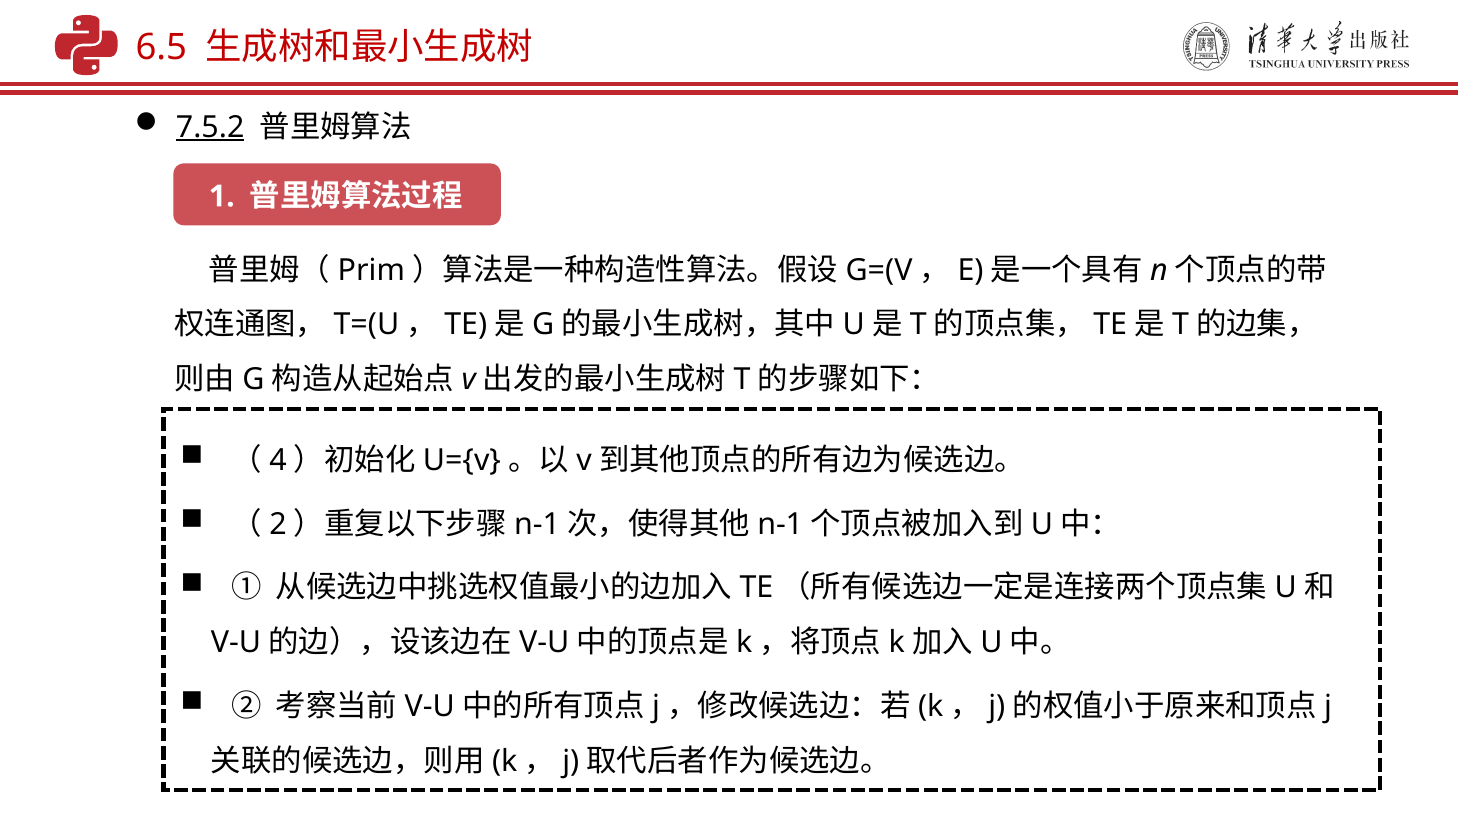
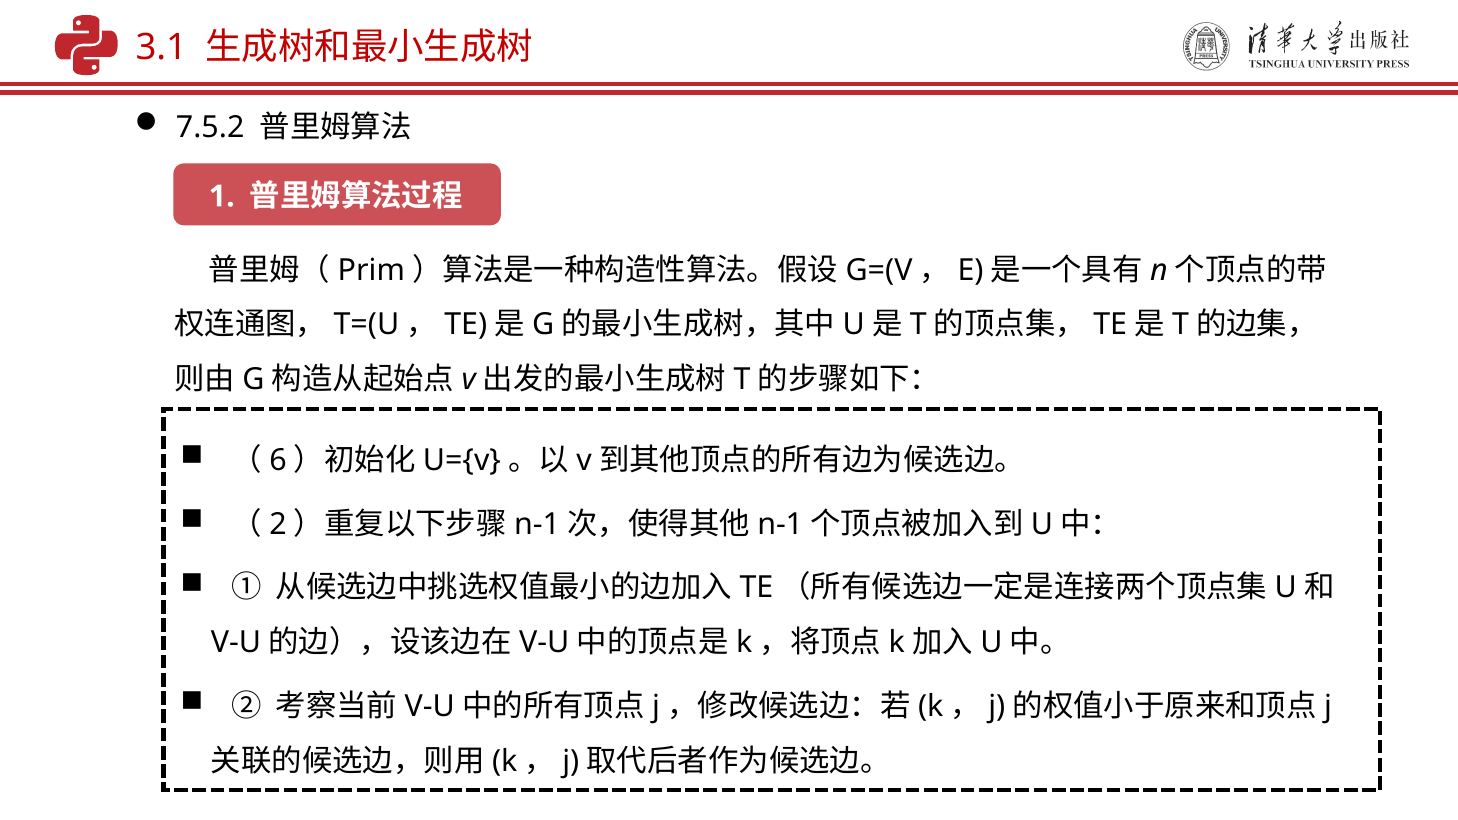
6.5: 6.5 -> 3.1 (161, 47)
7.5.2 underline: present -> none (210, 127)
4: 4 -> 6 (278, 460)
